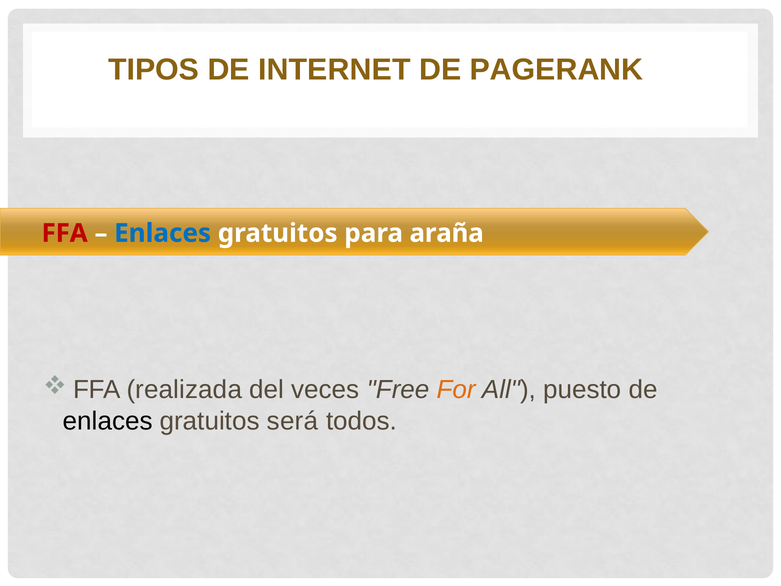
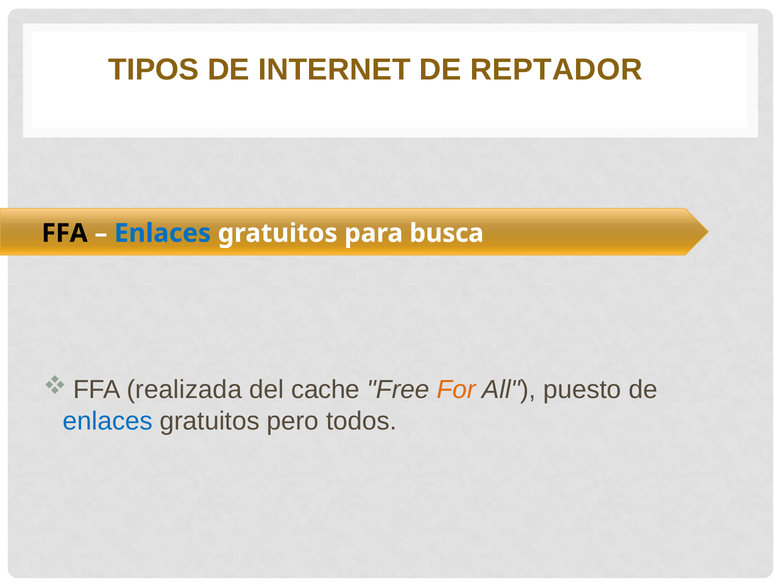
PAGERANK: PAGERANK -> REPTADOR (556, 70)
FFA colour: red -> black (65, 233)
araña: araña -> busca (447, 233)
veces: veces -> cache (326, 390)
enlaces colour: black -> blue (108, 421)
será: será -> pero (293, 421)
